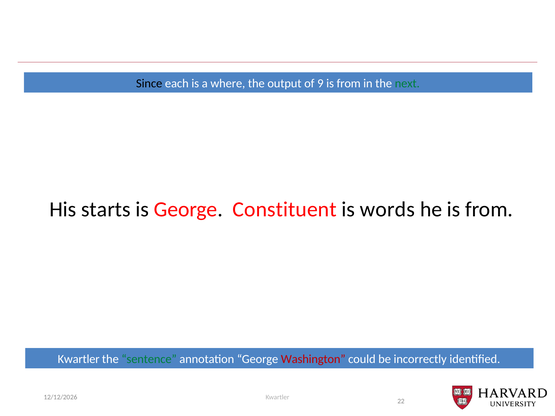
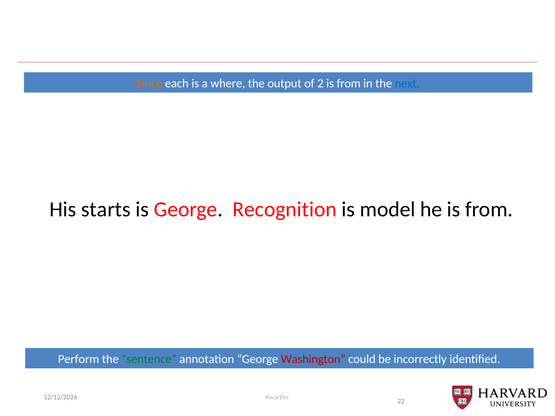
Since colour: black -> orange (149, 83)
9: 9 -> 2 (320, 83)
next colour: green -> blue (407, 83)
Constituent: Constituent -> Recognition (285, 209)
words: words -> model (388, 209)
Kwartler: Kwartler -> Perform (79, 359)
